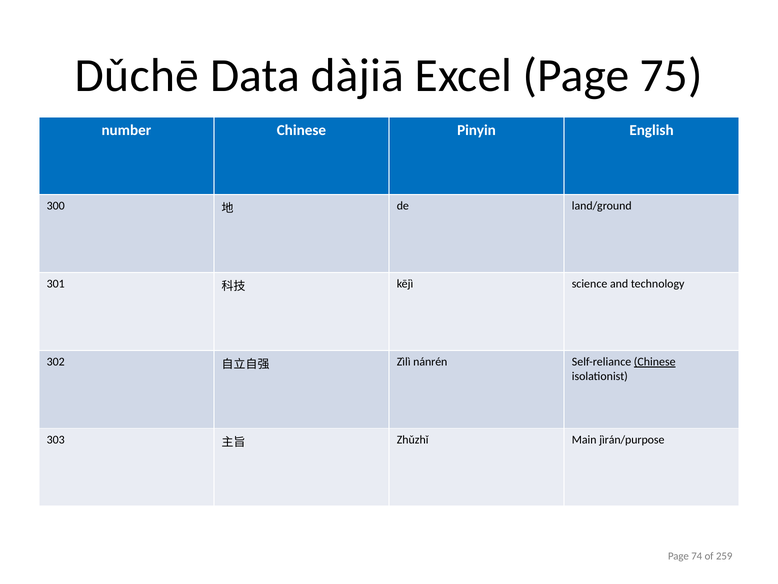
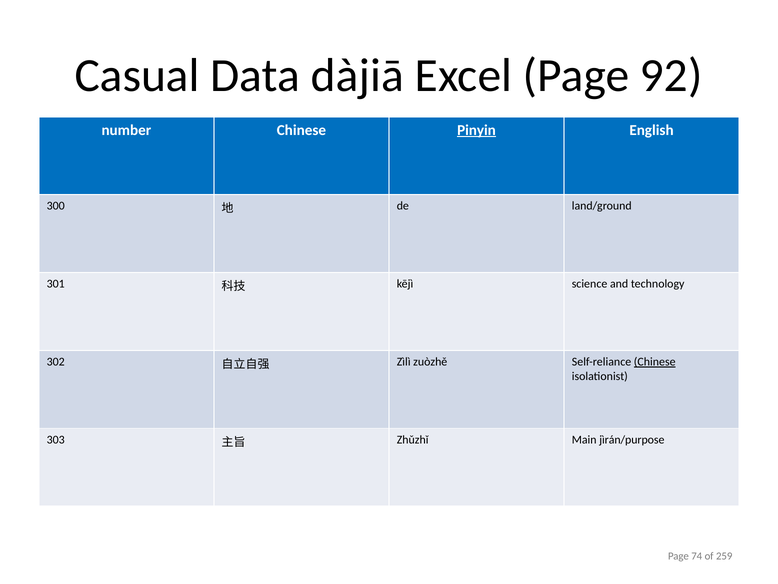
Dǔchē: Dǔchē -> Casual (137, 75)
75: 75 -> 92 (671, 75)
Pinyin underline: none -> present (477, 130)
nánrén: nánrén -> zuòzhě (430, 361)
